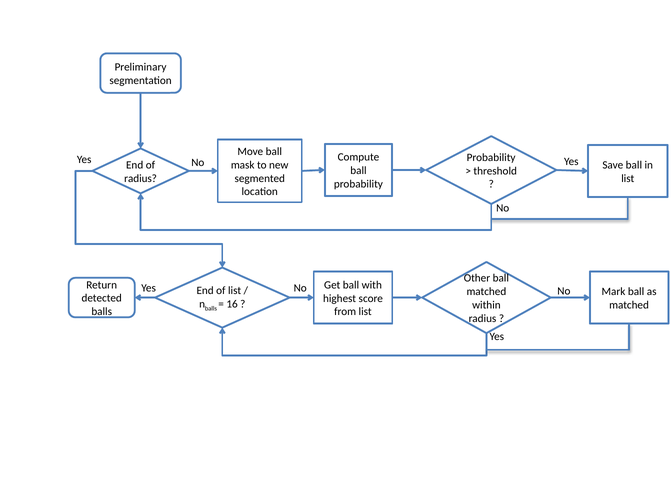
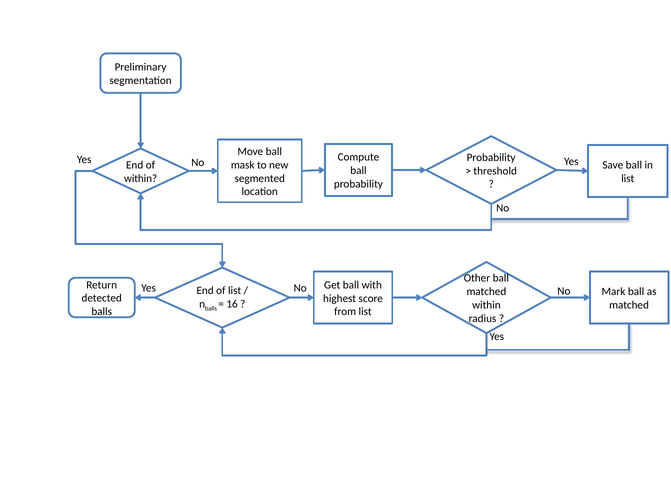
radius: radius -> within (141, 178)
